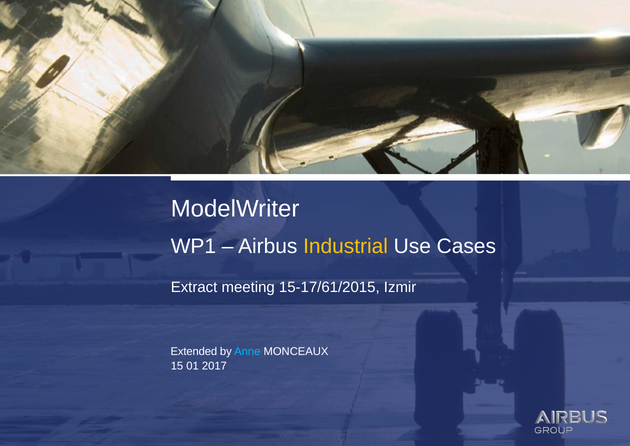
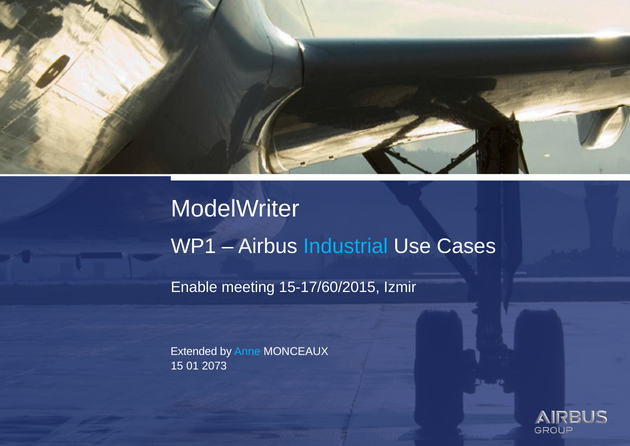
Industrial colour: yellow -> light blue (346, 246)
Extract: Extract -> Enable (194, 287)
15-17/61/2015: 15-17/61/2015 -> 15-17/60/2015 (329, 287)
2017: 2017 -> 2073 (214, 366)
